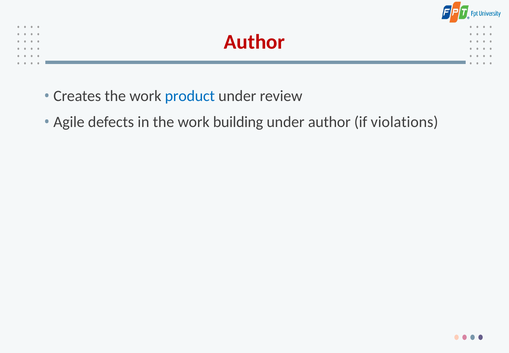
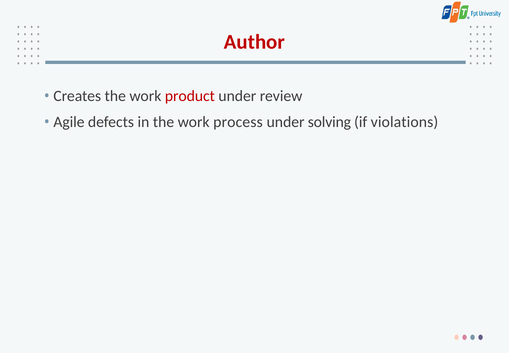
product colour: blue -> red (190, 96)
building: building -> process (238, 122)
under author: author -> solving (329, 122)
